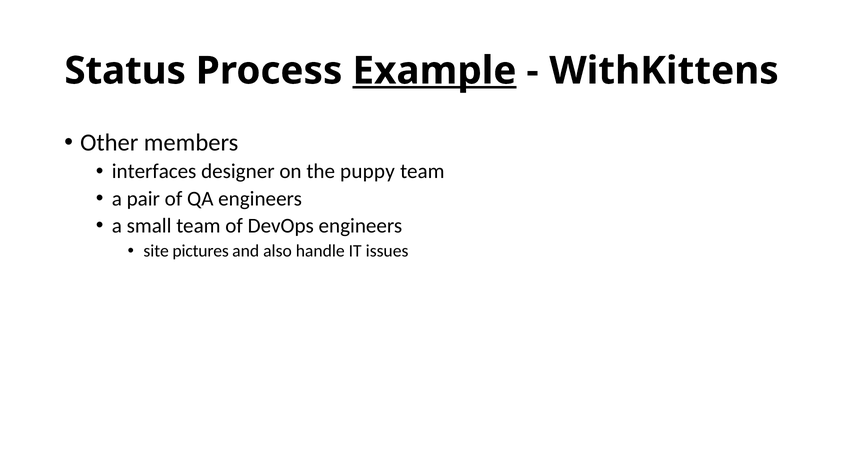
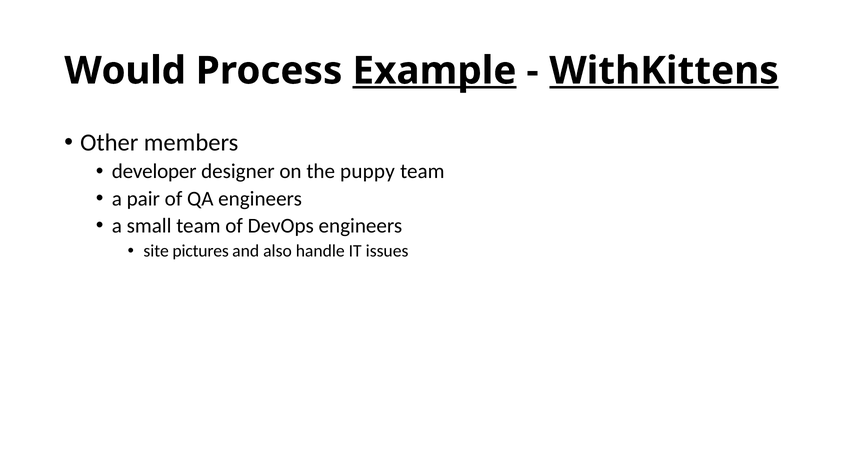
Status: Status -> Would (125, 71)
WithKittens underline: none -> present (664, 71)
interfaces: interfaces -> developer (154, 172)
